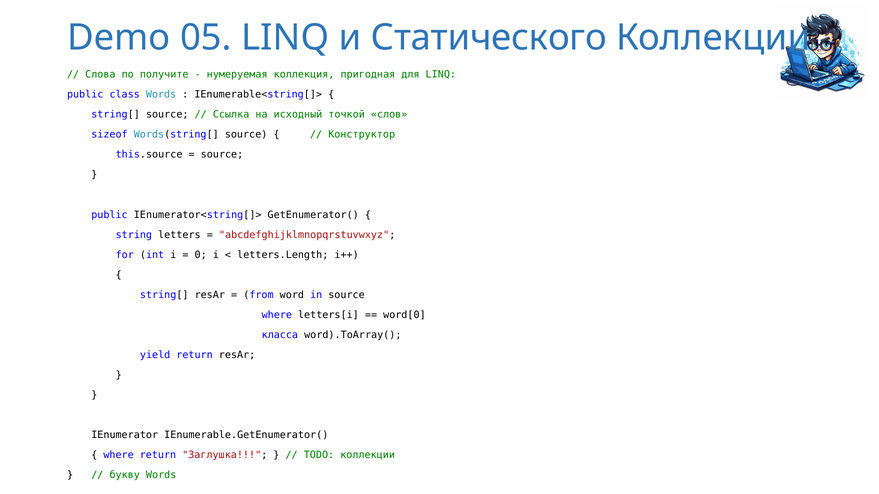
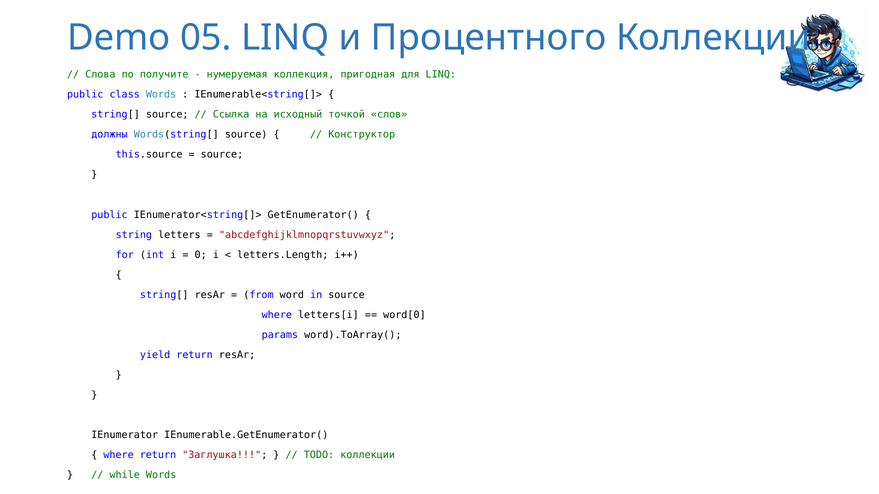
Статического: Статического -> Процентного (489, 38)
sizeof: sizeof -> должны (109, 135)
класса: класса -> params (280, 335)
букву: букву -> while (125, 475)
